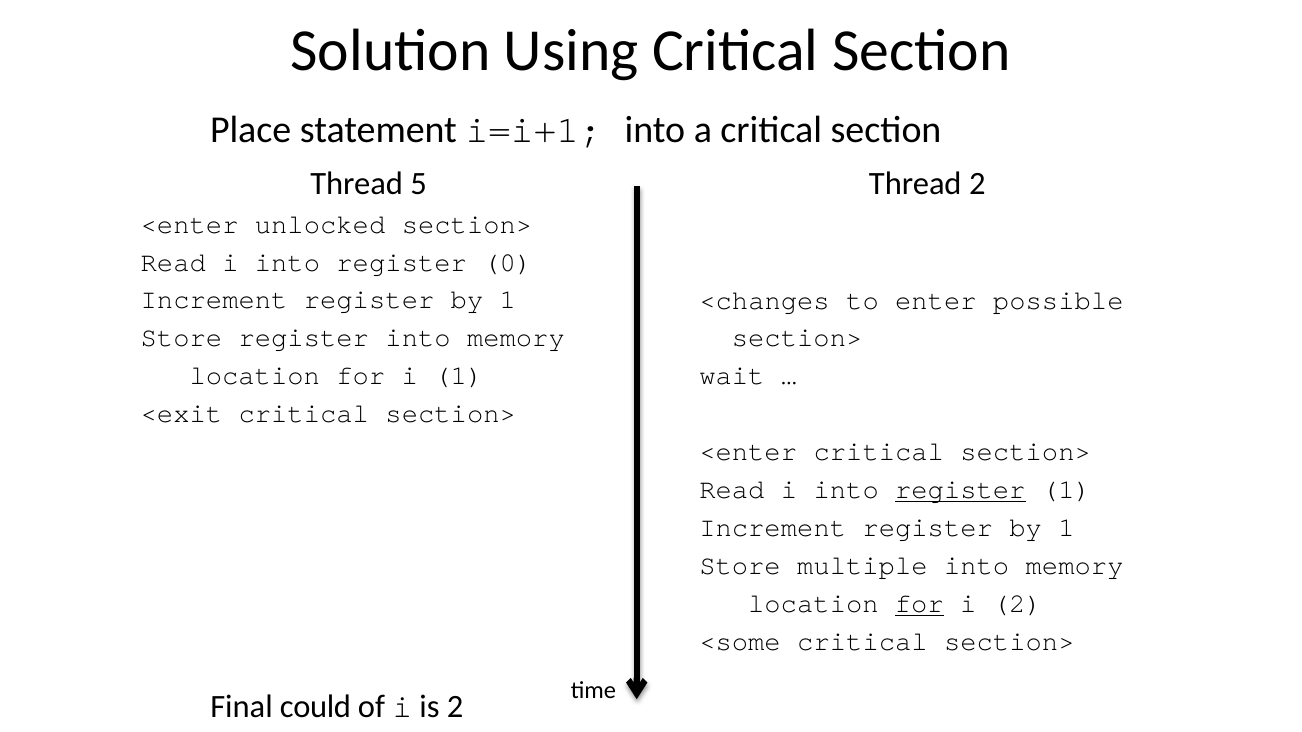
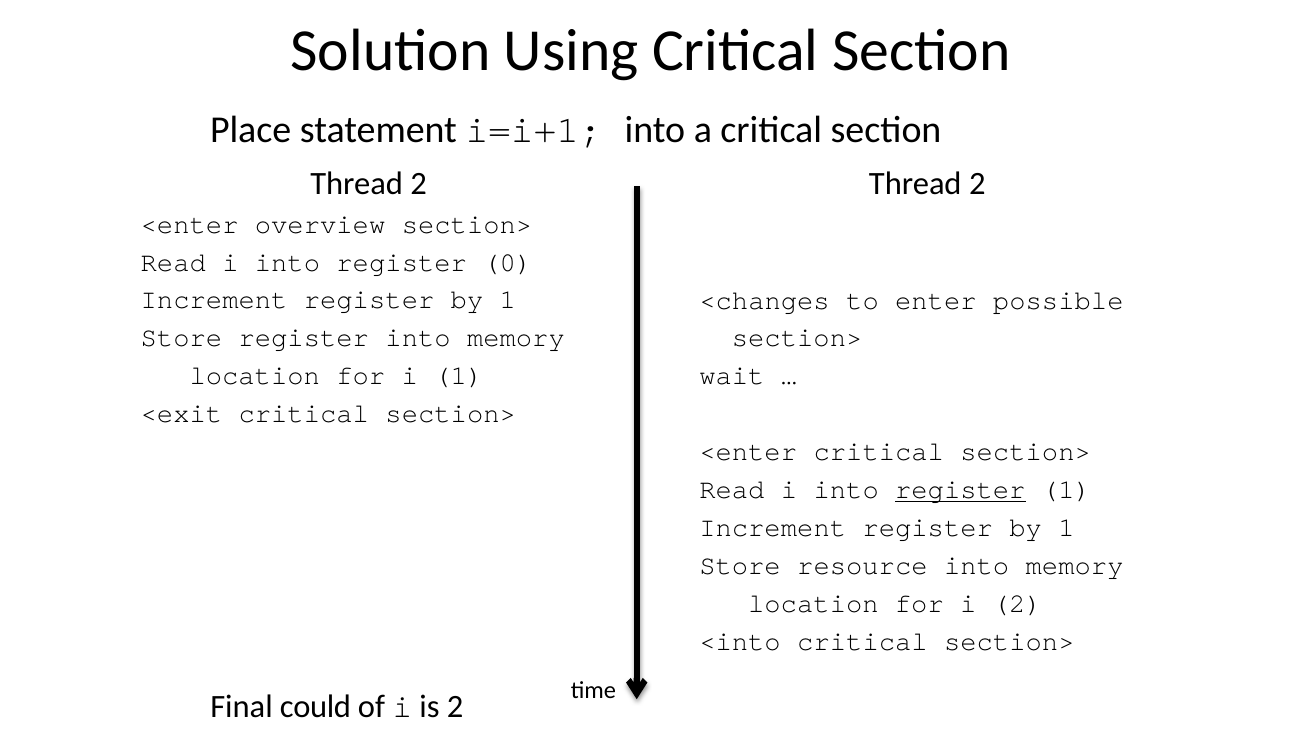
5: 5 -> 2 (419, 183)
unlocked: unlocked -> overview (320, 224)
multiple: multiple -> resource (862, 566)
for underline: present -> none (919, 604)
<some: <some -> <into (740, 642)
